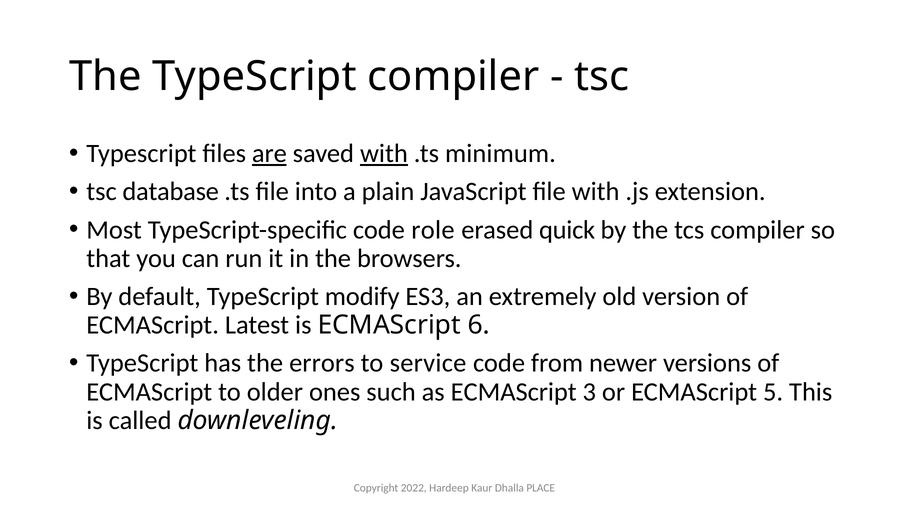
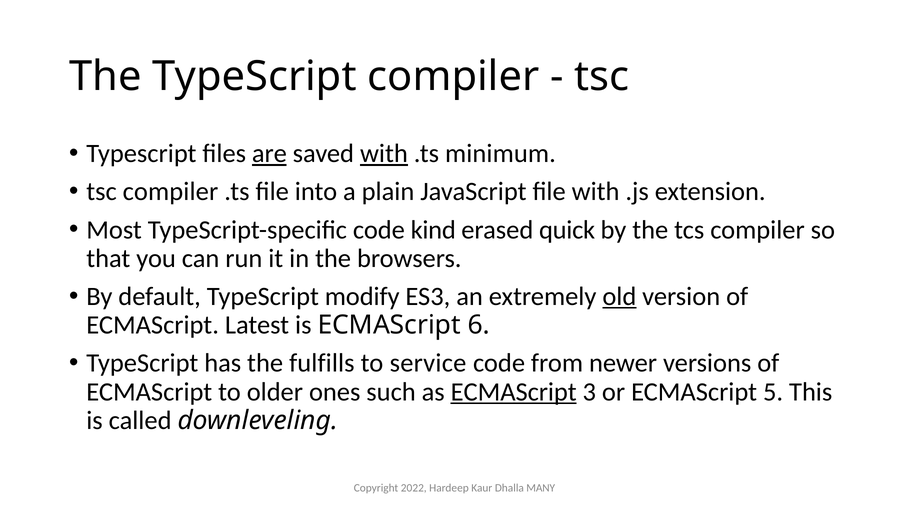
tsc database: database -> compiler (170, 192)
role: role -> kind (433, 230)
old underline: none -> present (619, 297)
errors: errors -> fulfills (322, 363)
ECMAScript underline: none -> present (514, 392)
PLACE: PLACE -> MANY (541, 488)
